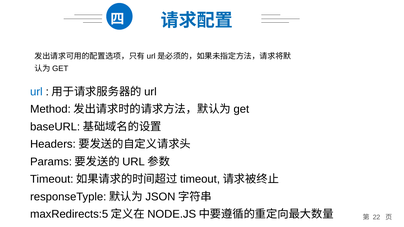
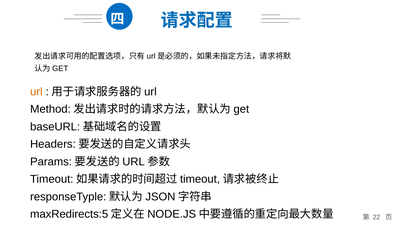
url colour: blue -> orange (36, 92)
